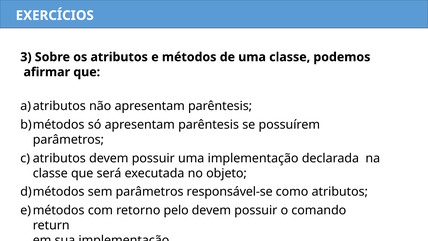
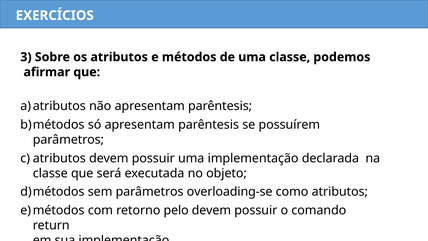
responsável-se: responsável-se -> overloading-se (230, 192)
